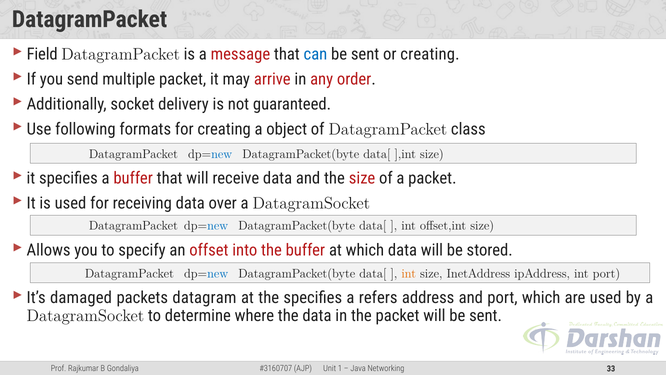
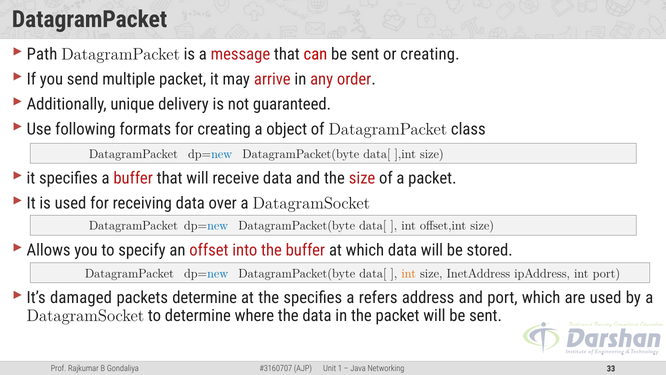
Field: Field -> Path (42, 54)
can colour: blue -> red (315, 54)
socket: socket -> unique (132, 104)
packets datagram: datagram -> determine (205, 297)
